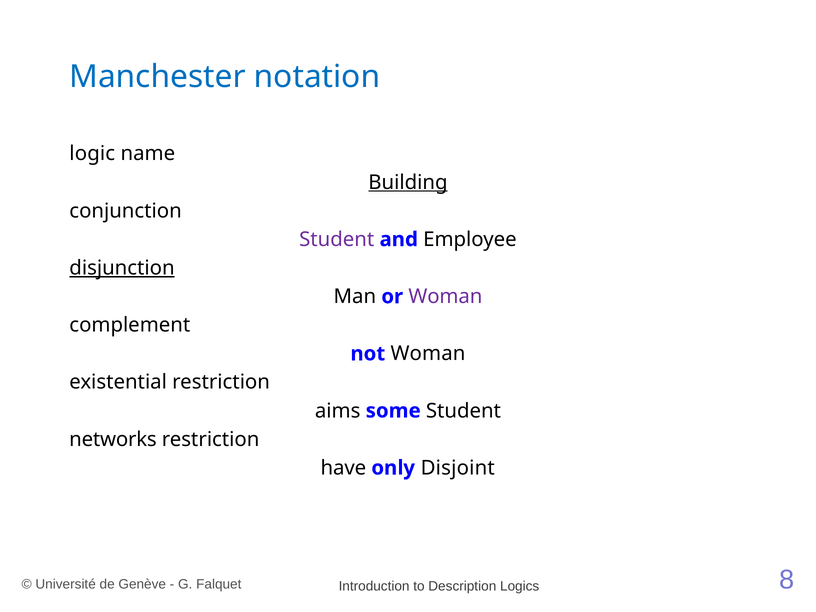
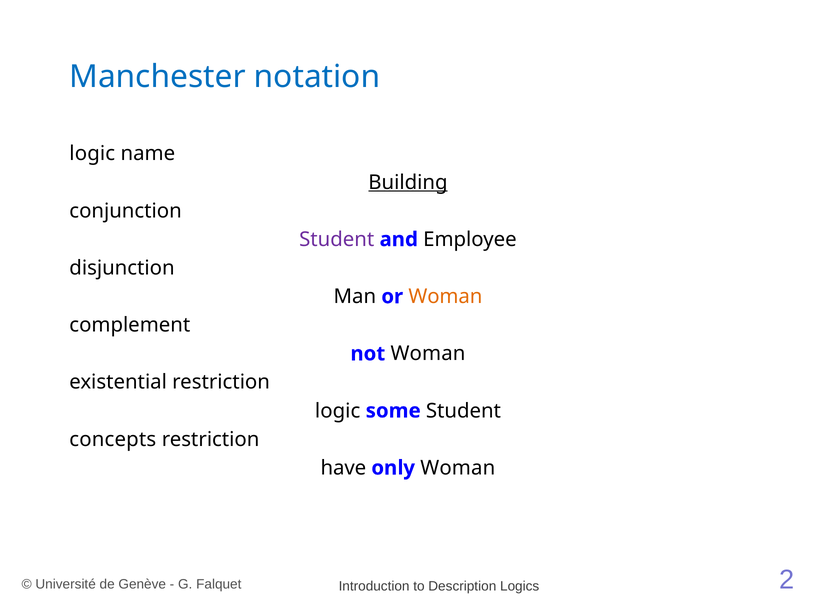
disjunction underline: present -> none (122, 268)
Woman colour: purple -> orange (445, 297)
aims: aims -> logic (338, 411)
networks: networks -> concepts (113, 439)
only Disjoint: Disjoint -> Woman (458, 468)
8: 8 -> 2 (787, 580)
